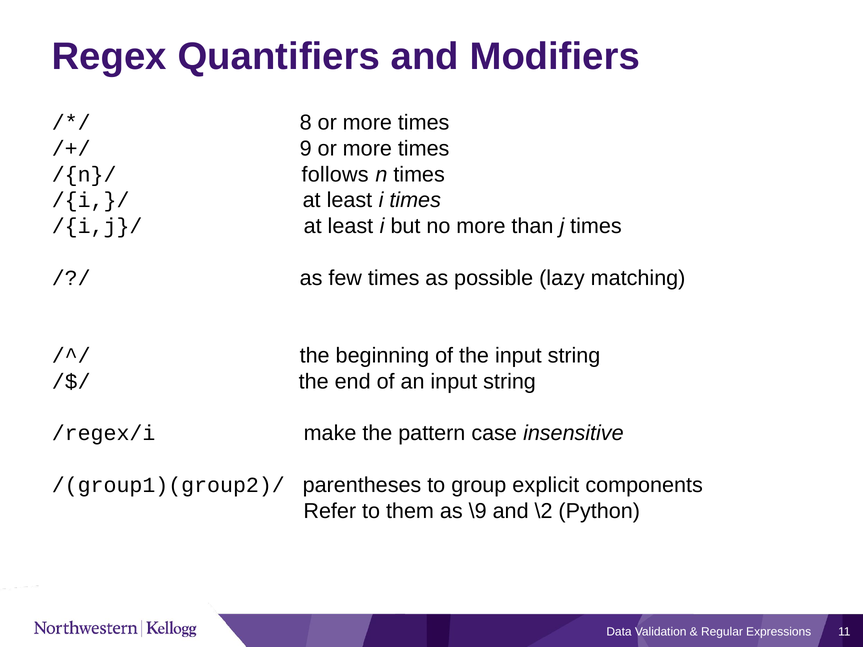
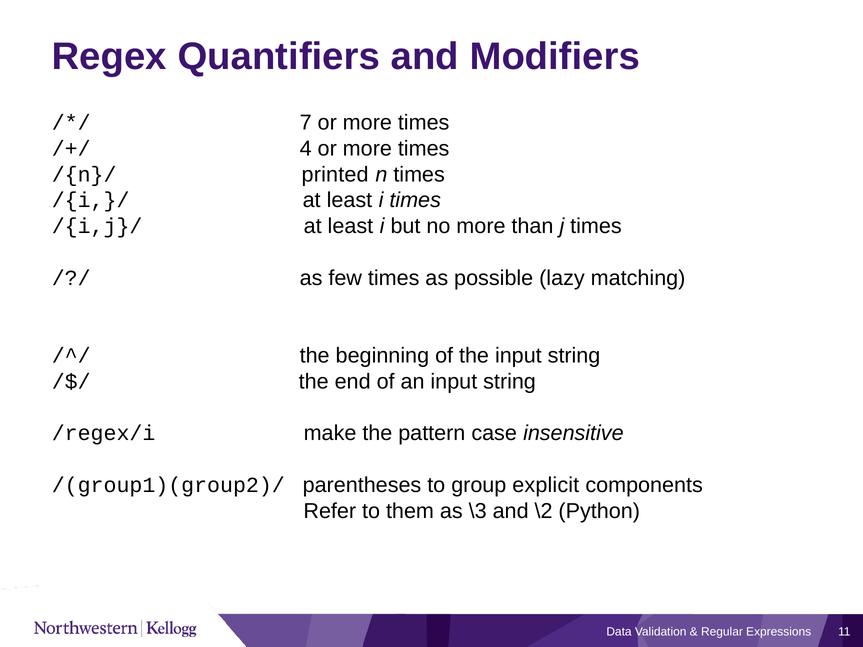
8: 8 -> 7 (306, 123)
9: 9 -> 4 (306, 149)
follows: follows -> printed (335, 175)
\9: \9 -> \3 (478, 511)
